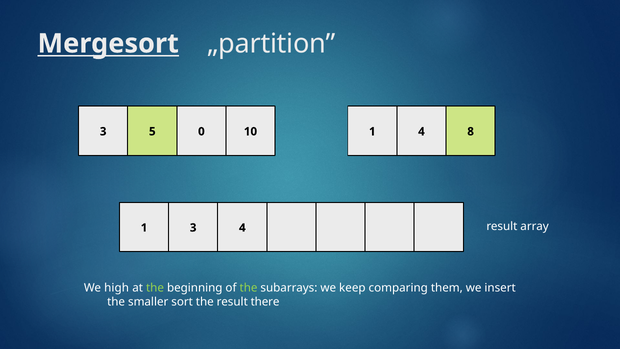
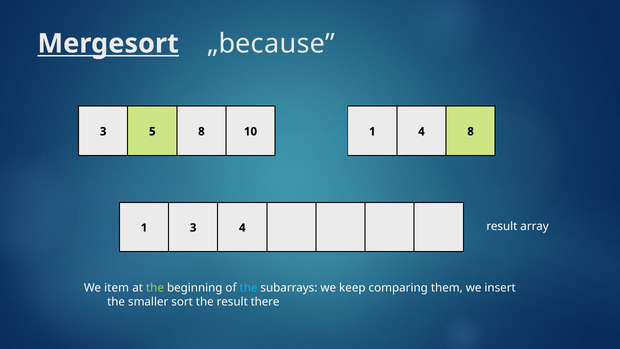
„partition: „partition -> „because (271, 44)
5 0: 0 -> 8 (201, 131)
high: high -> item (117, 288)
the colour: light green -> light blue (249, 288)
